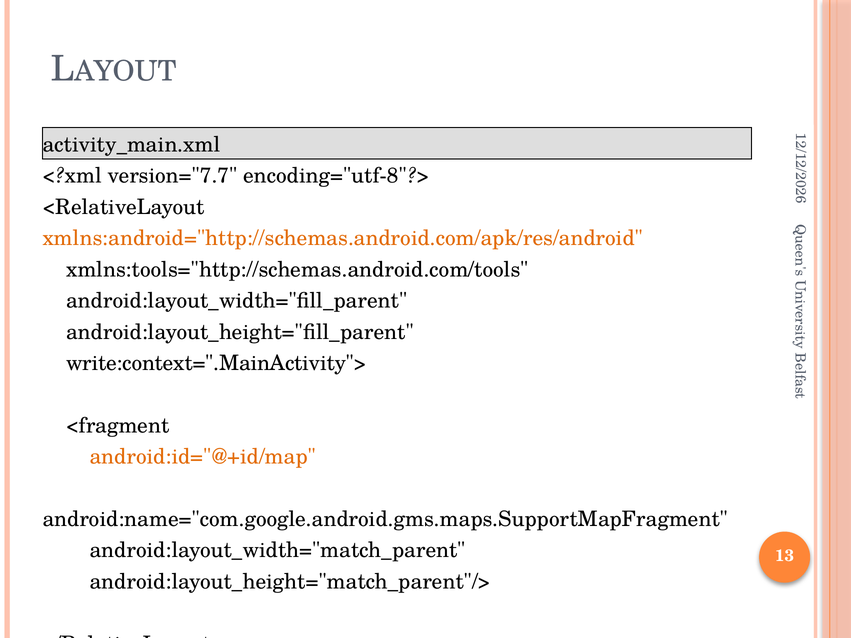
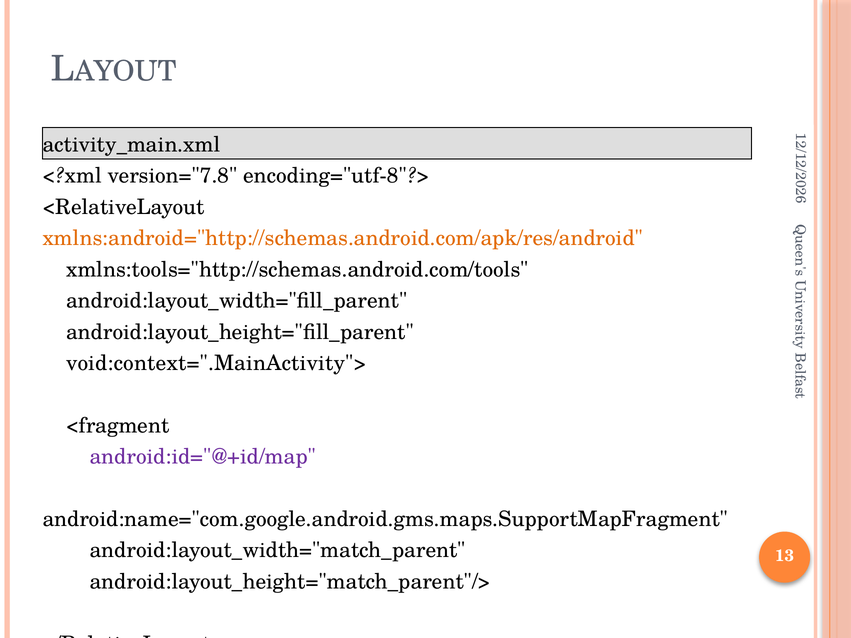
version="7.7: version="7.7 -> version="7.8 (173, 176)
write:context=".MainActivity">: write:context=".MainActivity"> -> void:context=".MainActivity"> (216, 363)
android:id="@+id/map colour: orange -> purple (203, 457)
